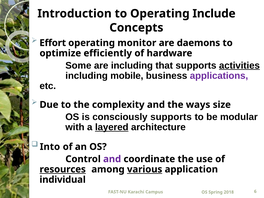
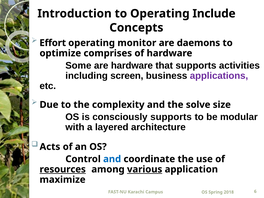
efficiently: efficiently -> comprises (108, 53)
are including: including -> hardware (132, 65)
activities underline: present -> none (239, 65)
mobile: mobile -> screen (127, 76)
ways: ways -> solve (198, 105)
layered underline: present -> none (112, 127)
Into: Into -> Acts (50, 147)
and colour: purple -> blue (112, 159)
individual: individual -> maximize (63, 180)
